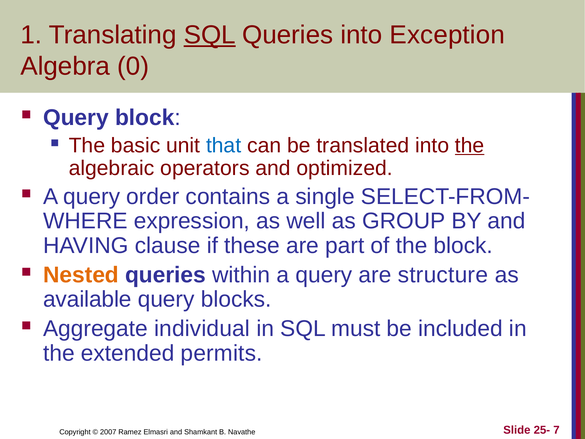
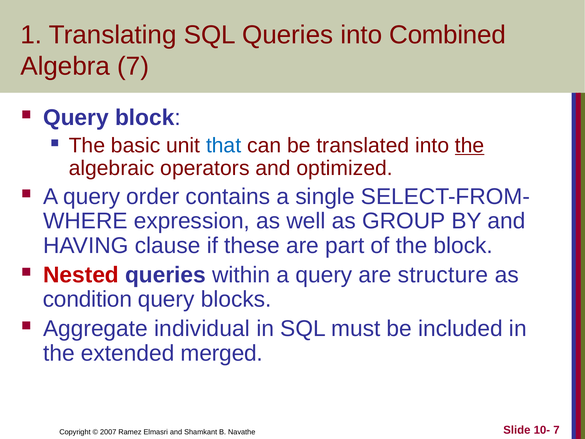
SQL underline: present -> none (210, 35)
Exception: Exception -> Combined (448, 35)
Algebra 0: 0 -> 7 (133, 66)
Nested colour: orange -> red (81, 275)
available: available -> condition (87, 299)
permits: permits -> merged (222, 353)
25-: 25- -> 10- (542, 430)
